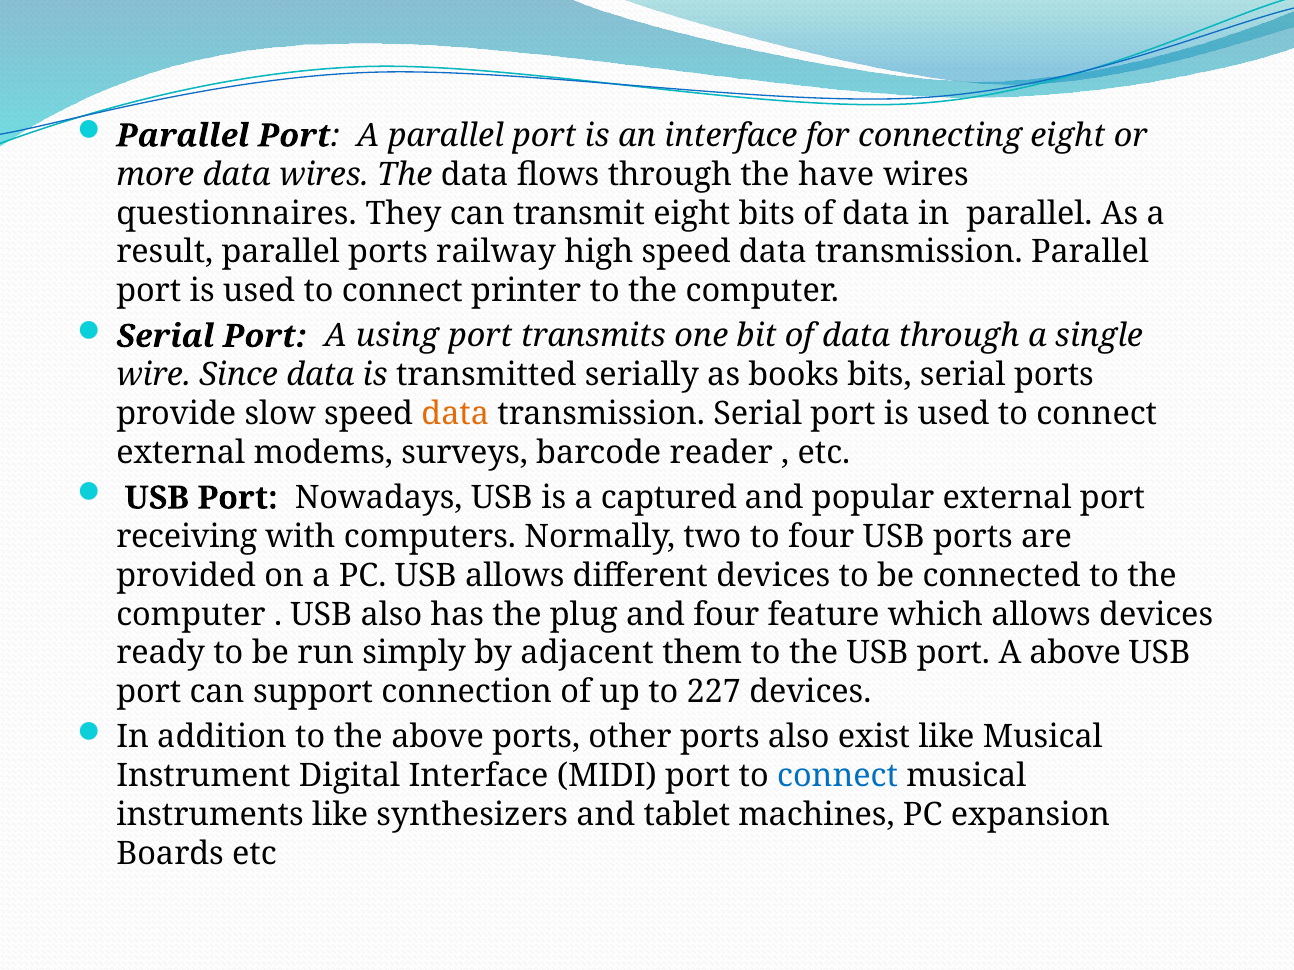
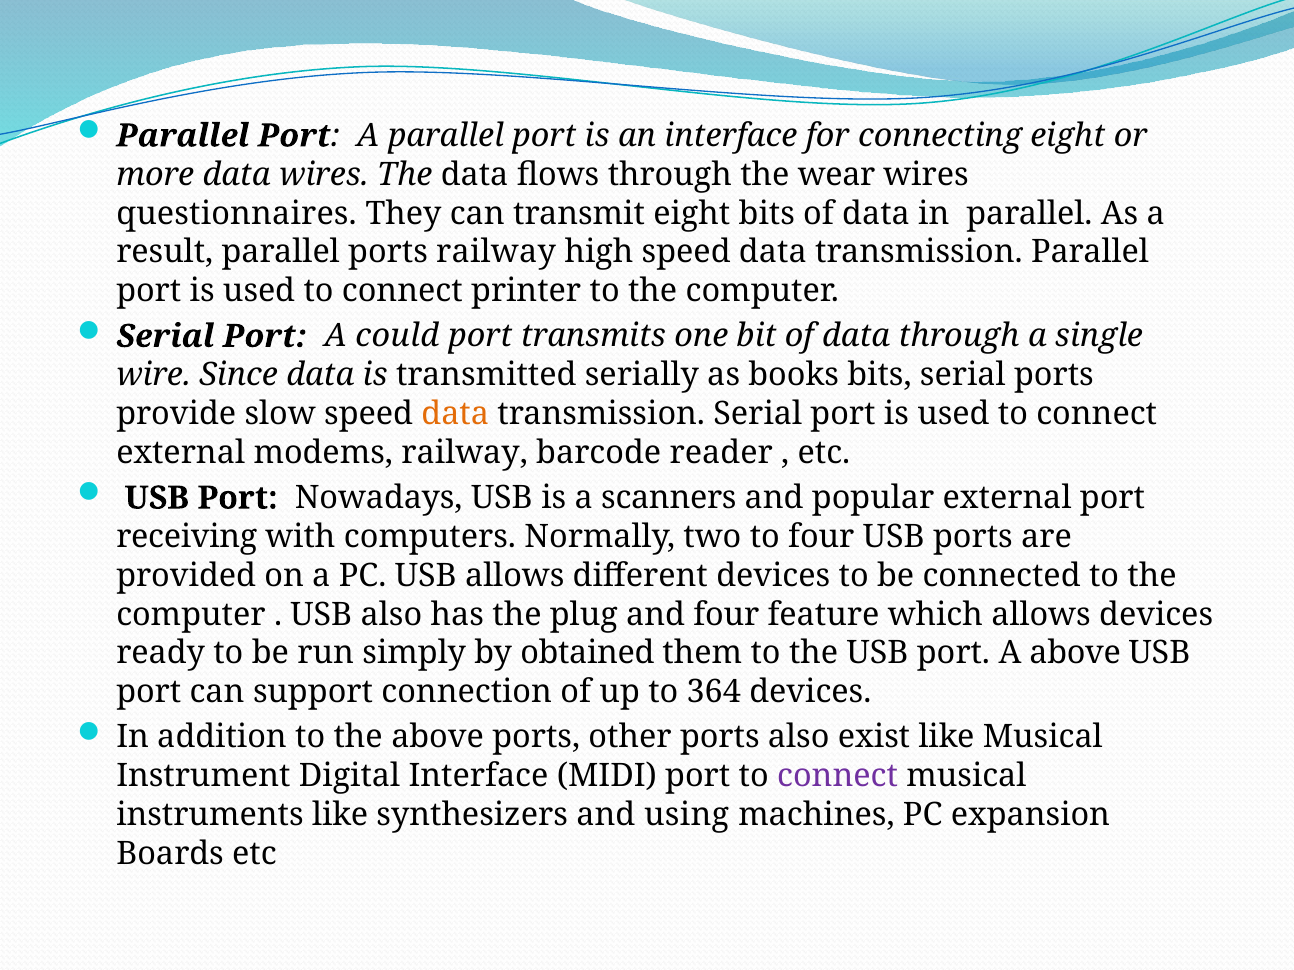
have: have -> wear (837, 175)
using: using -> could (397, 336)
modems surveys: surveys -> railway (465, 453)
captured: captured -> scanners (669, 498)
adjacent: adjacent -> obtained (587, 653)
227: 227 -> 364 (714, 692)
connect colour: blue -> purple (838, 776)
tablet: tablet -> using (687, 815)
